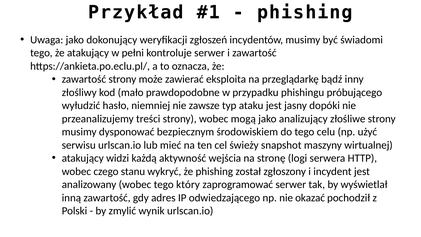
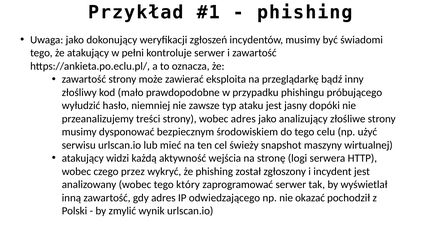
wobec mogą: mogą -> adres (243, 119)
stanu: stanu -> przez (133, 171)
